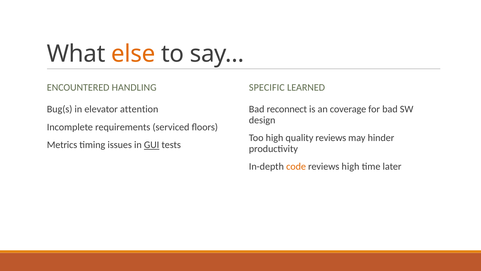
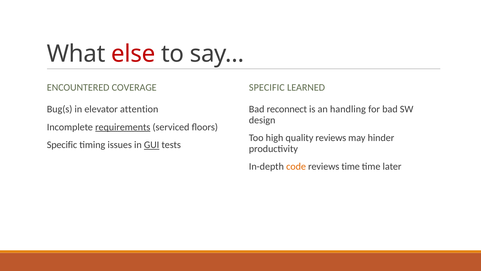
else colour: orange -> red (133, 54)
HANDLING: HANDLING -> COVERAGE (134, 87)
coverage: coverage -> handling (348, 109)
requirements underline: none -> present (123, 127)
Metrics: Metrics -> Specific (62, 145)
reviews high: high -> time (351, 166)
